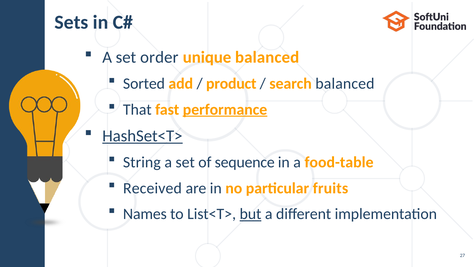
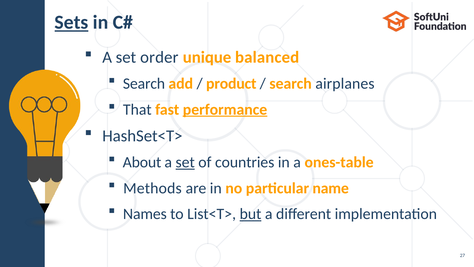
Sets underline: none -> present (72, 22)
Sorted: Sorted -> Search (144, 84)
search balanced: balanced -> airplanes (345, 84)
HashSet<T> underline: present -> none (142, 136)
String: String -> About (142, 162)
set underline: none -> present (185, 162)
sequence: sequence -> countries (245, 162)
food-table: food-table -> ones-table (339, 162)
Received: Received -> Methods (152, 188)
fruits: fruits -> name (331, 188)
